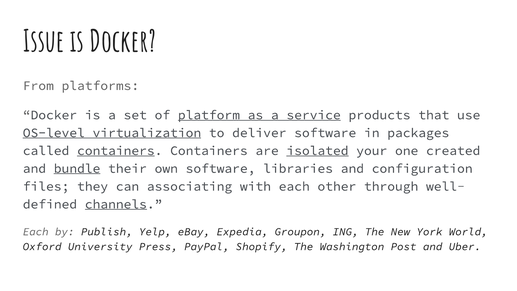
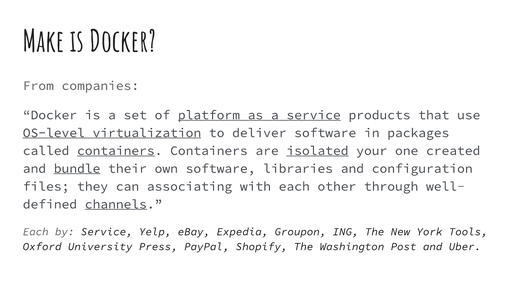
Issue: Issue -> Make (44, 42)
platforms: platforms -> companies (100, 86)
by Publish: Publish -> Service (107, 232)
World: World -> Tools (468, 232)
